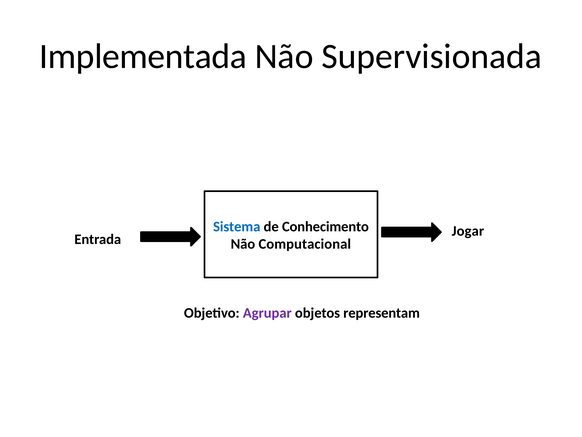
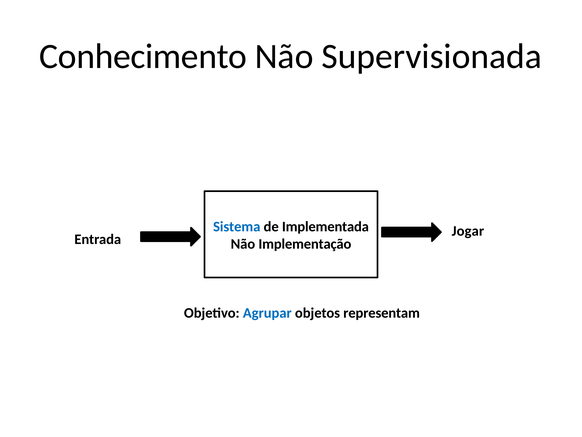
Implementada: Implementada -> Conhecimento (143, 56)
Conhecimento: Conhecimento -> Implementada (325, 226)
Computacional: Computacional -> Implementação (305, 244)
Agrupar colour: purple -> blue (267, 313)
